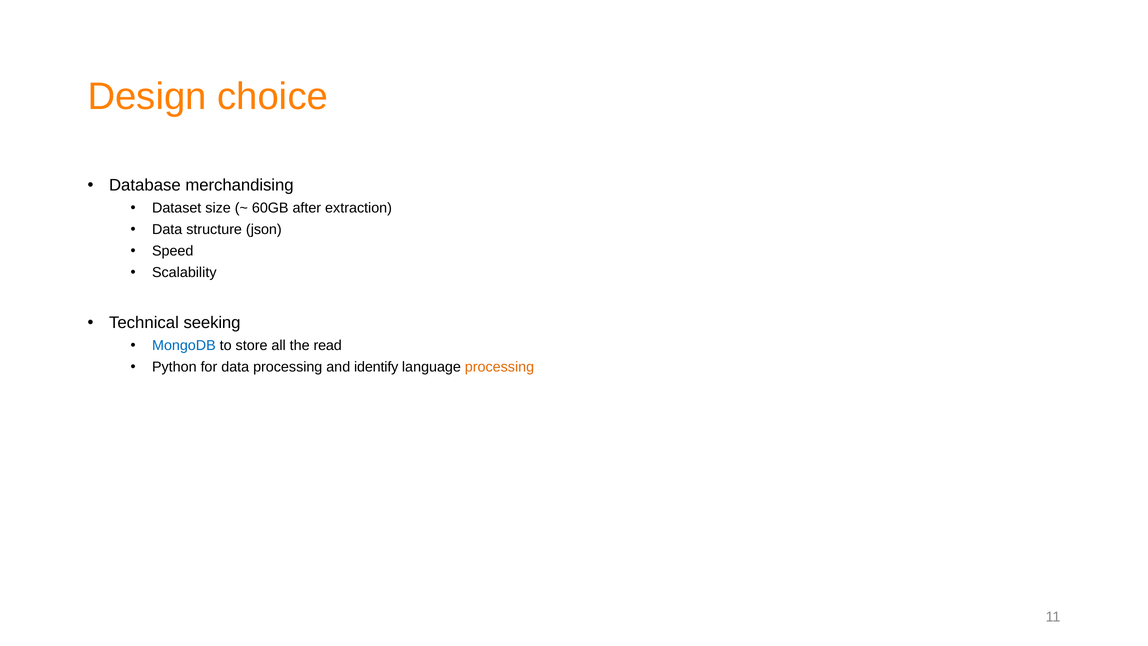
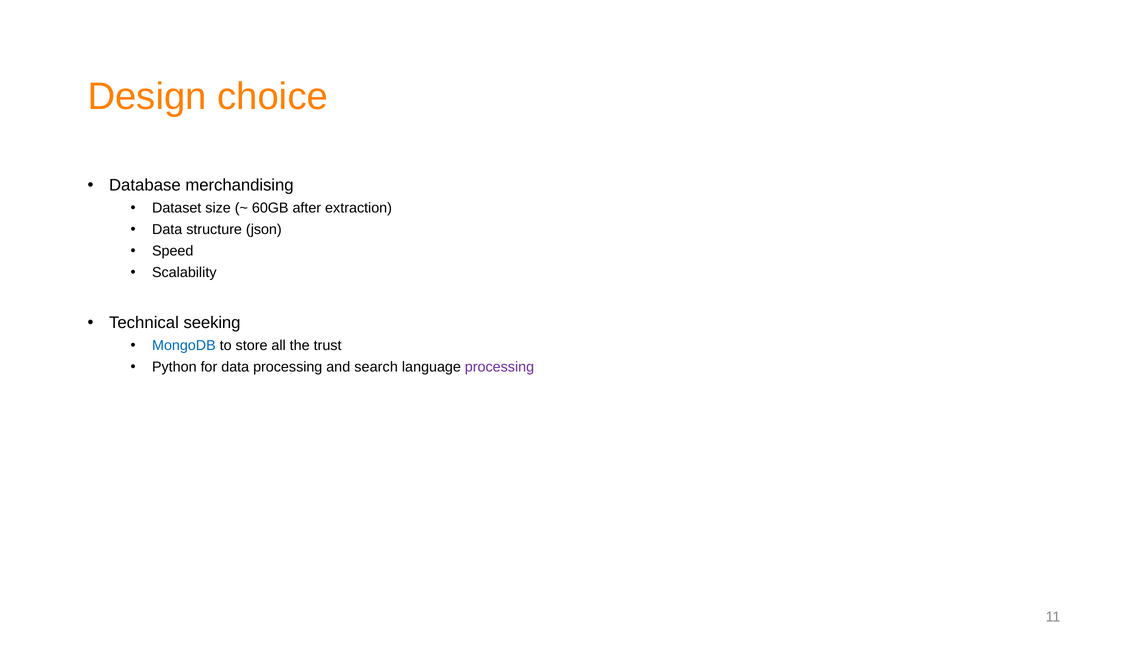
read: read -> trust (328, 345)
identify: identify -> search (376, 367)
processing colour: orange -> purple (499, 367)
